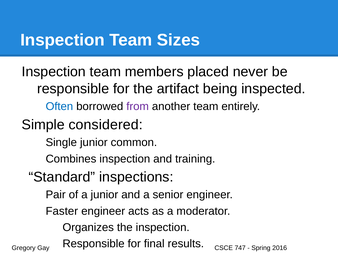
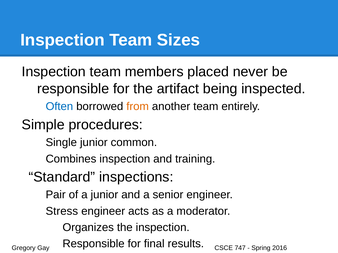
from colour: purple -> orange (138, 107)
considered: considered -> procedures (106, 125)
Faster: Faster -> Stress (62, 212)
